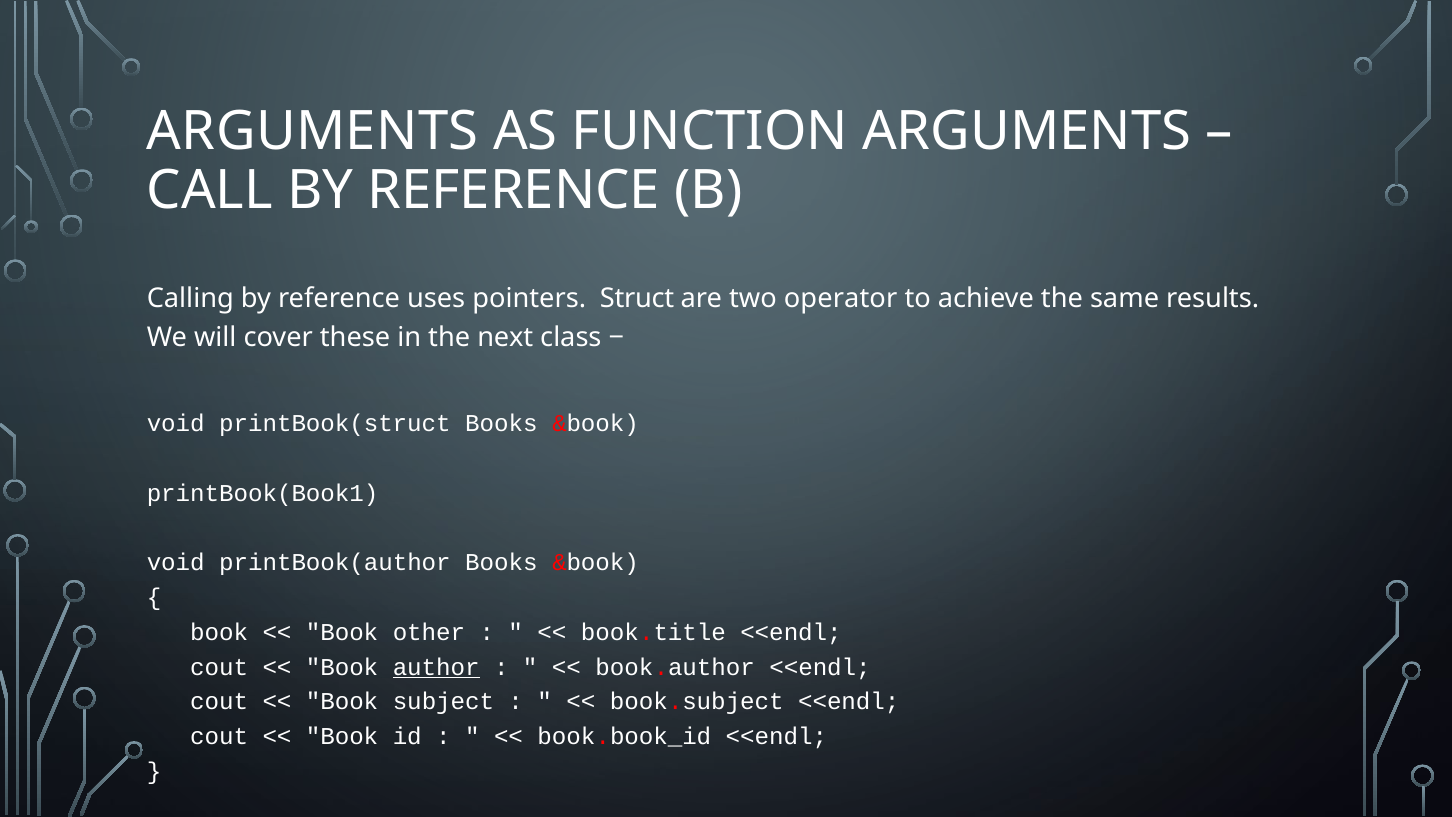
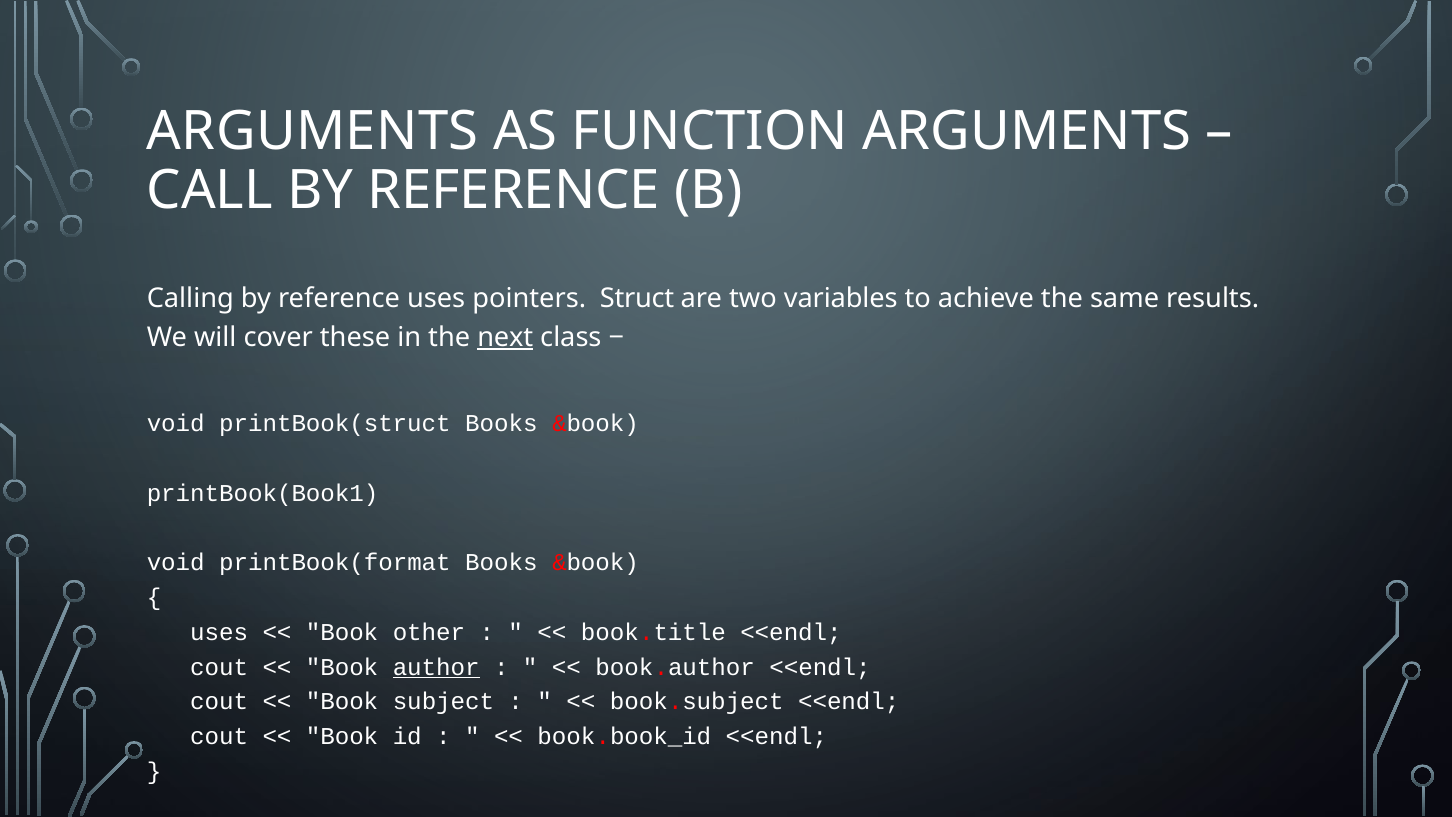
operator: operator -> variables (841, 298)
next underline: none -> present (505, 337)
printBook(author: printBook(author -> printBook(format (335, 563)
book: book -> uses (219, 632)
